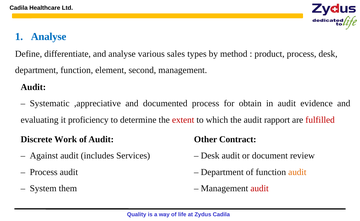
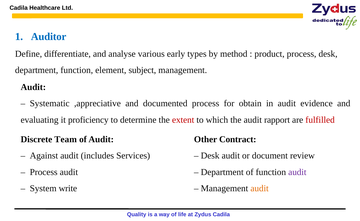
1 Analyse: Analyse -> Auditor (49, 37)
sales: sales -> early (176, 54)
second: second -> subject (142, 70)
Work: Work -> Team (66, 139)
audit colour: orange -> purple (297, 172)
them: them -> write (68, 188)
audit colour: red -> orange (260, 188)
